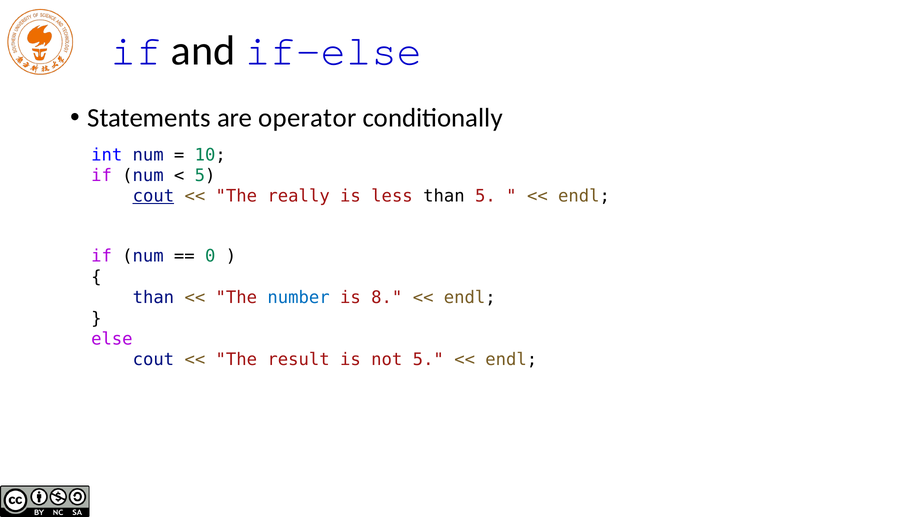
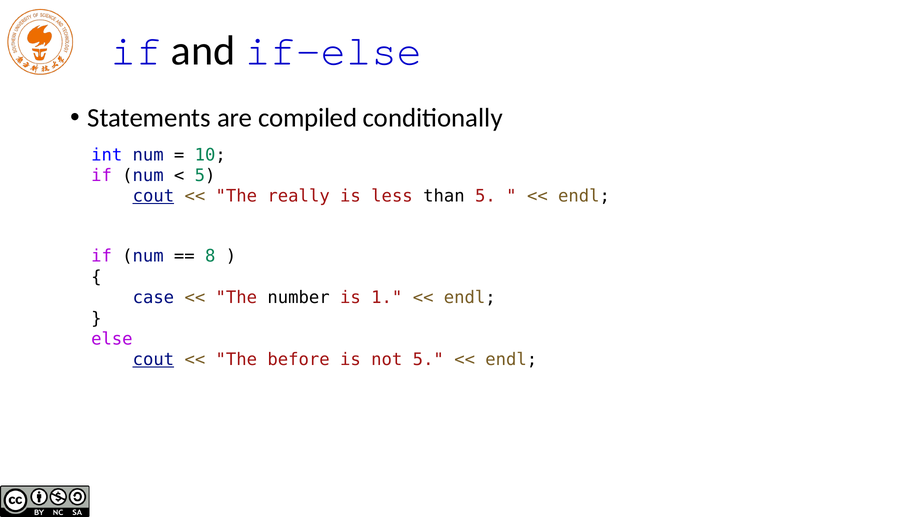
operator: operator -> compiled (308, 118)
0: 0 -> 8 (210, 257)
than: than -> case (153, 298)
number colour: blue -> black (299, 298)
8: 8 -> 1 (387, 298)
cout underline: none -> present (153, 360)
result: result -> before (299, 360)
